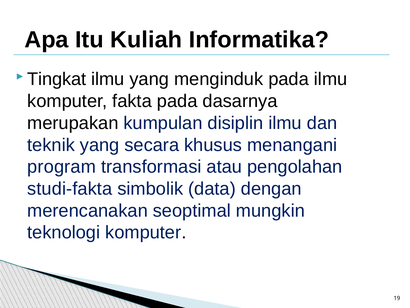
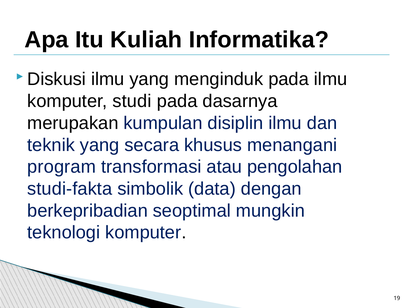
Tingkat: Tingkat -> Diskusi (57, 79)
fakta: fakta -> studi (132, 101)
merencanakan: merencanakan -> berkepribadian (88, 210)
